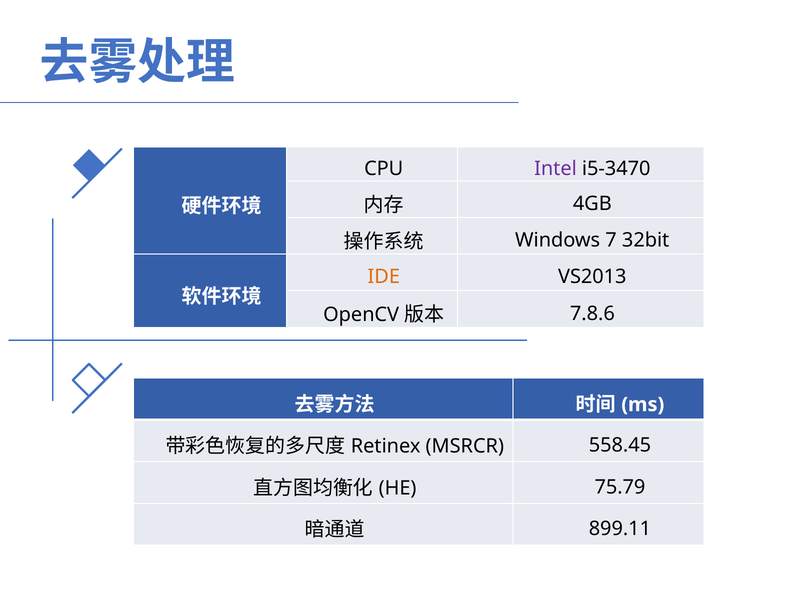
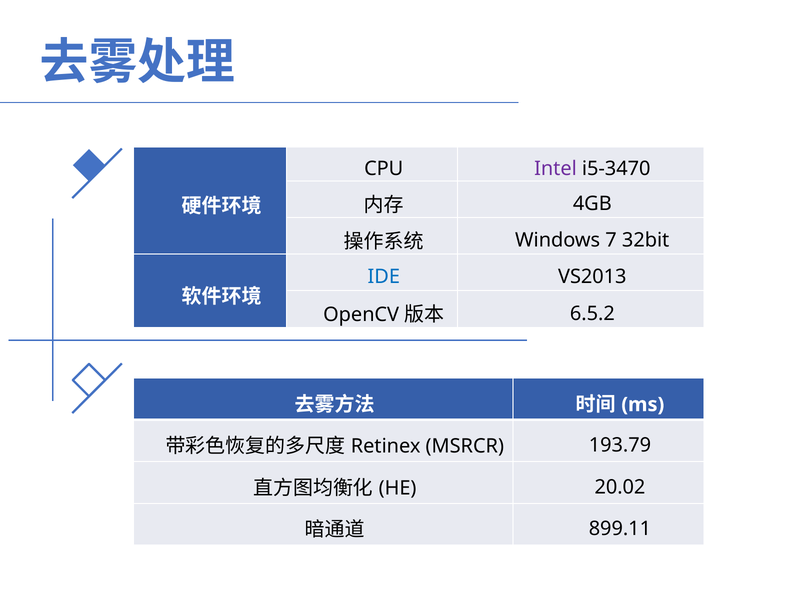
IDE colour: orange -> blue (384, 277)
7.8.6: 7.8.6 -> 6.5.2 (592, 313)
558.45: 558.45 -> 193.79 (620, 445)
75.79: 75.79 -> 20.02 (620, 487)
